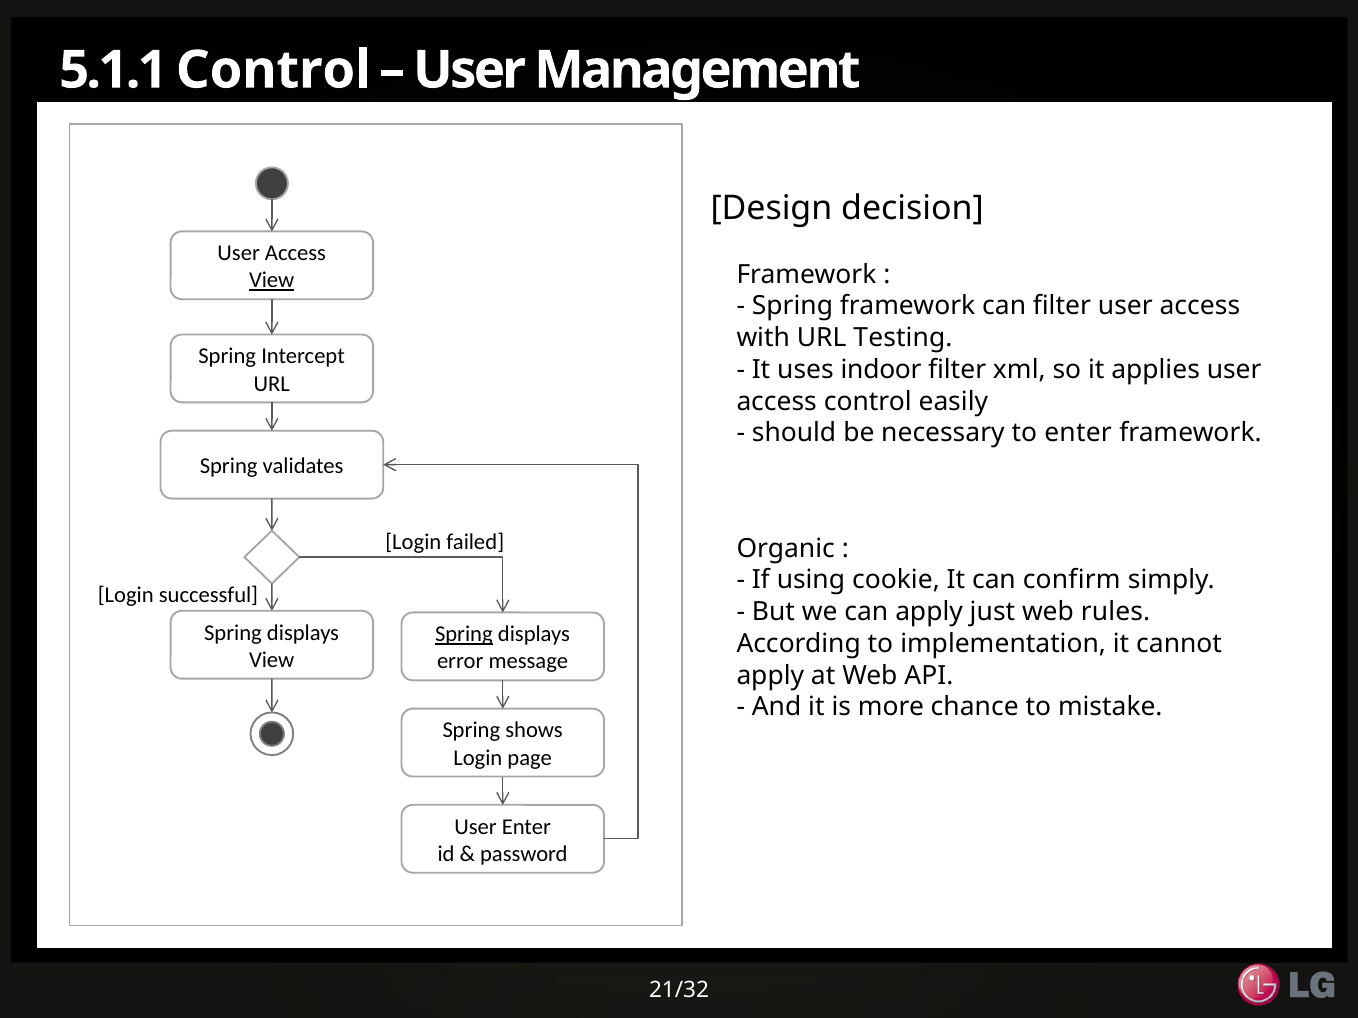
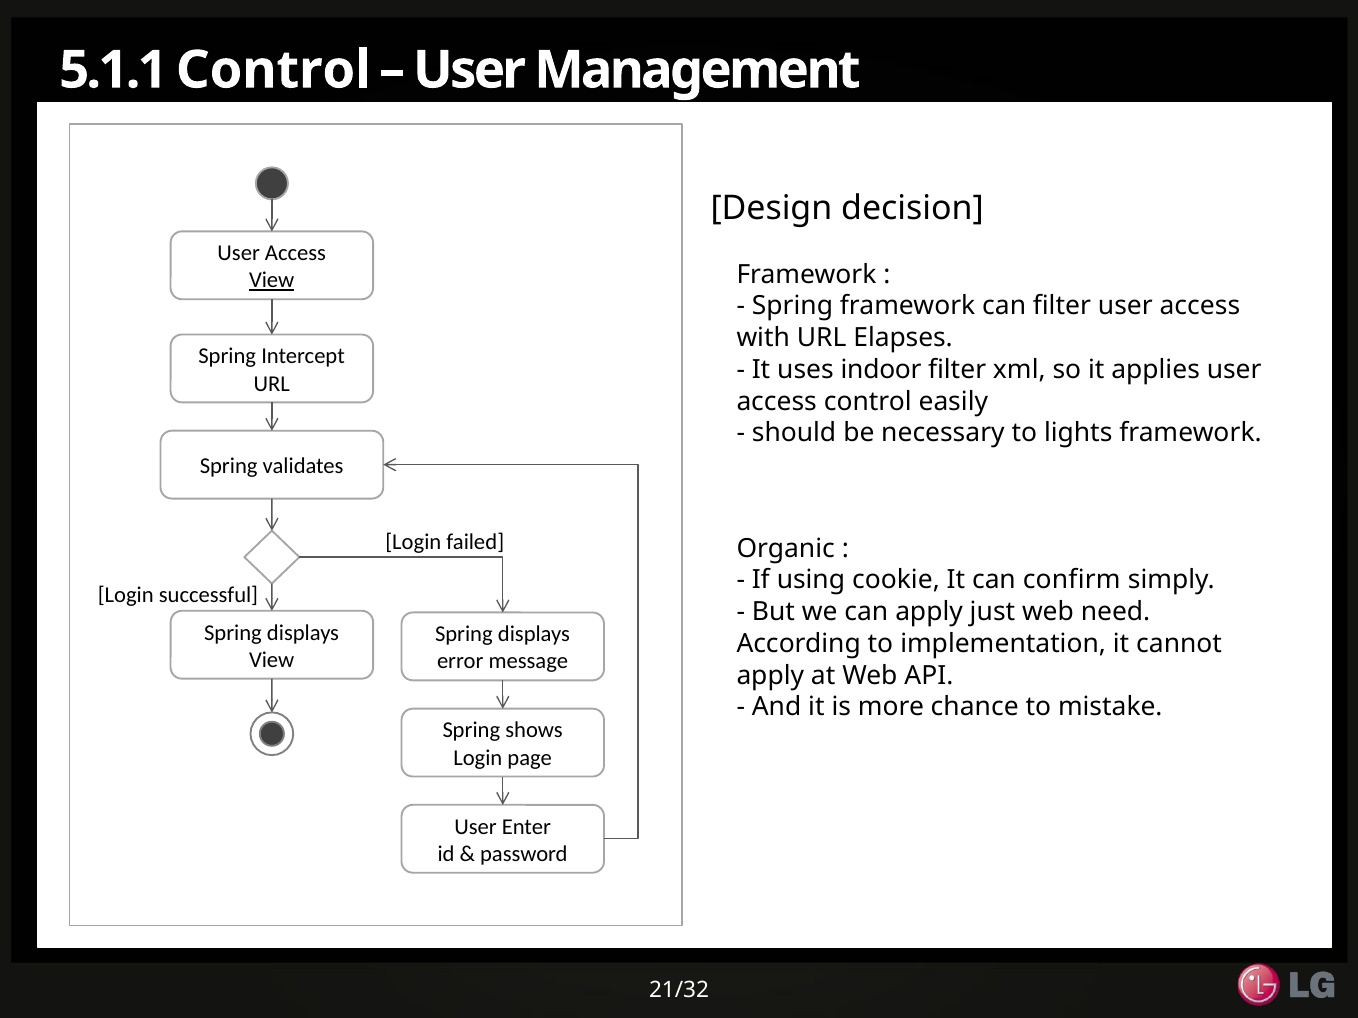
Testing: Testing -> Elapses (903, 338)
to enter: enter -> lights (1078, 433)
rules: rules -> need (1116, 612)
Spring underline: present -> none (464, 635)
